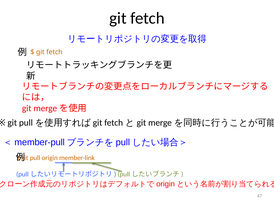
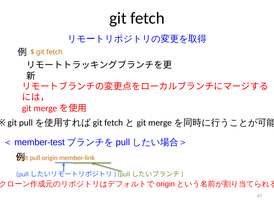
member-pull: member-pull -> member-test (40, 143)
